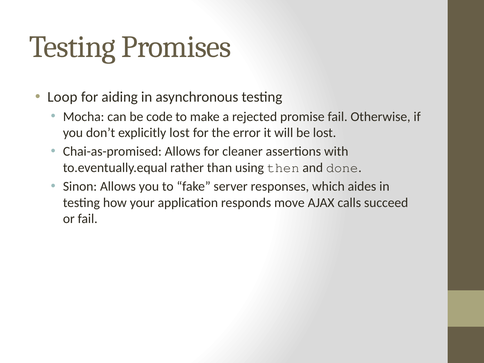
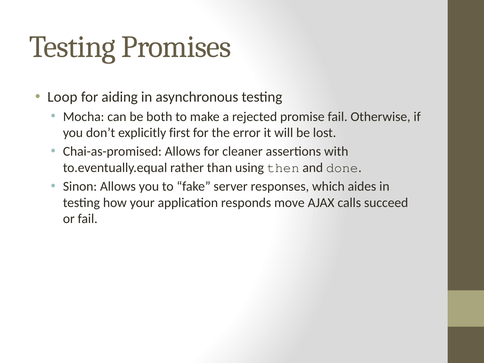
code: code -> both (159, 117)
explicitly lost: lost -> first (180, 133)
